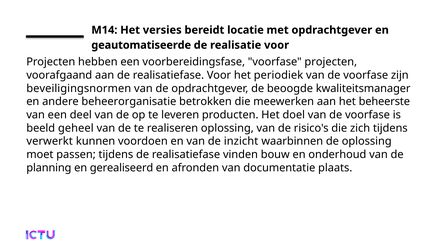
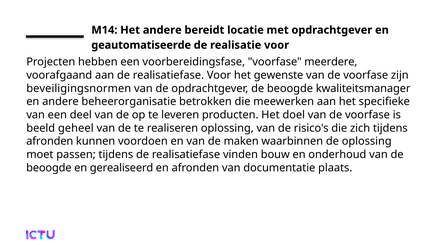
Het versies: versies -> andere (162, 30)
voorfase projecten: projecten -> meerdere (331, 62)
periodiek: periodiek -> gewenste (279, 75)
beheerste: beheerste -> specifieke (384, 101)
verwerkt: verwerkt -> afronden (50, 141)
inzicht: inzicht -> maken (241, 141)
planning: planning -> beoogde (49, 167)
